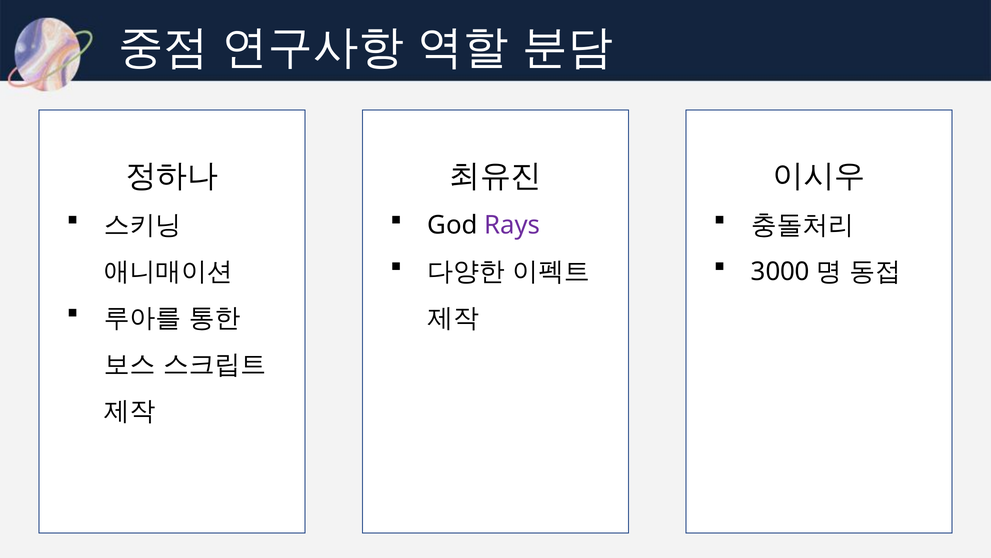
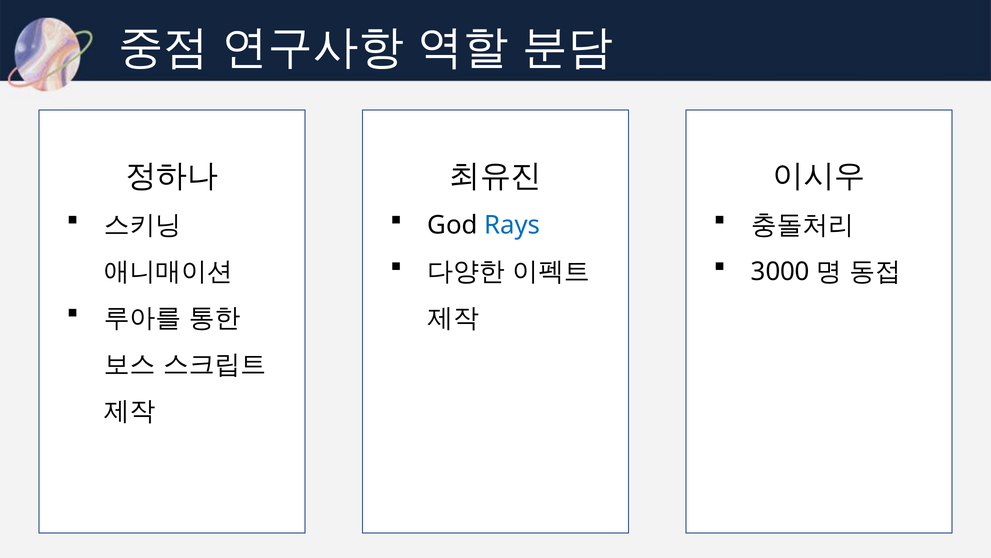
Rays colour: purple -> blue (512, 225)
